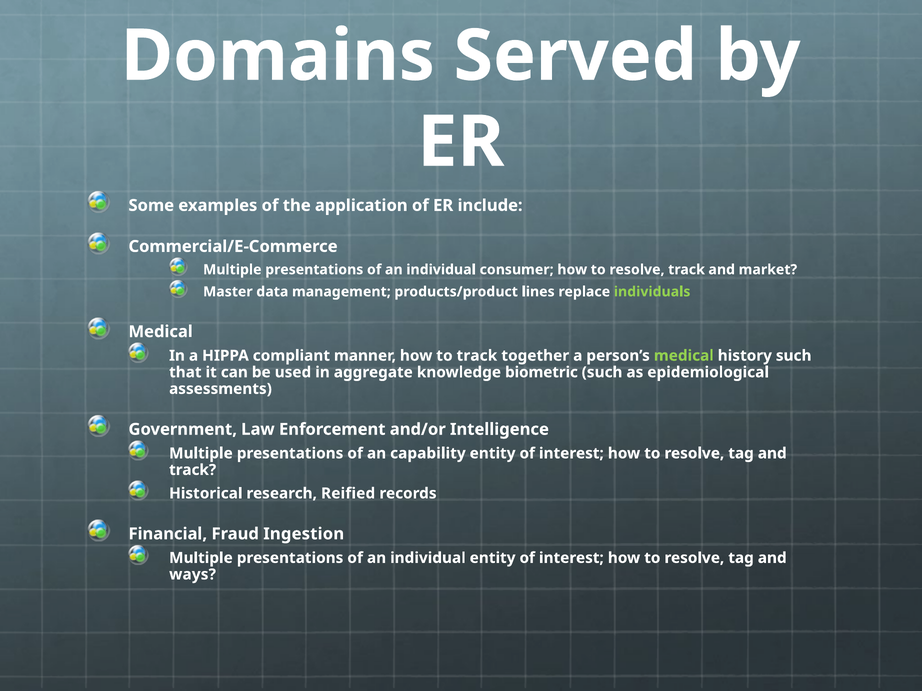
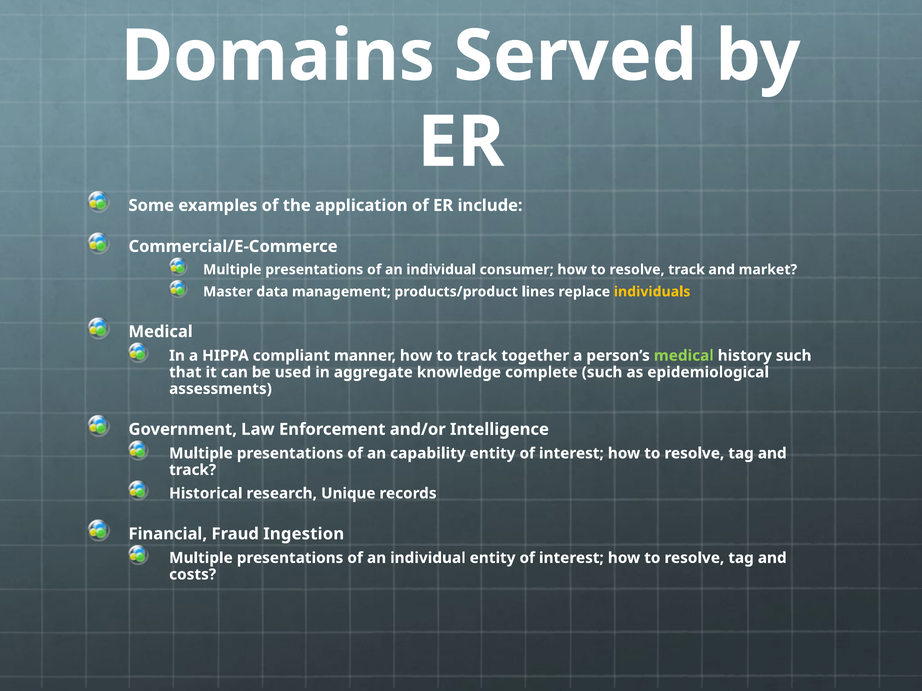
individuals colour: light green -> yellow (652, 292)
biometric: biometric -> complete (541, 373)
Reified: Reified -> Unique (348, 494)
ways: ways -> costs (193, 575)
